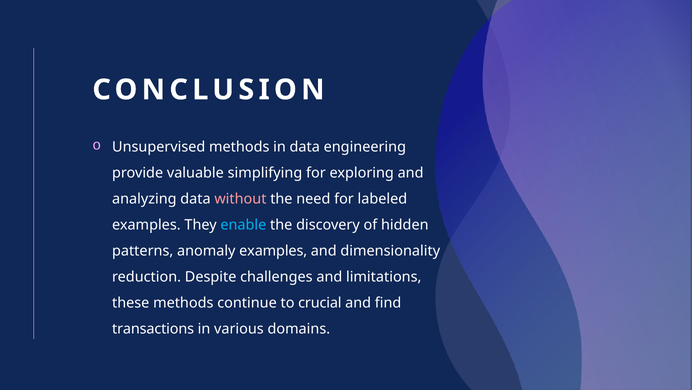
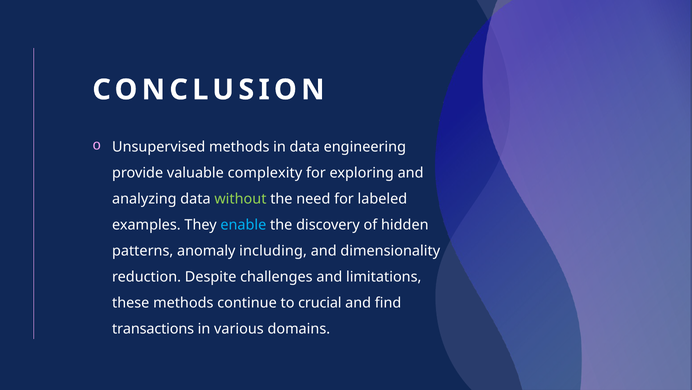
simplifying: simplifying -> complexity (265, 172)
without colour: pink -> light green (240, 198)
anomaly examples: examples -> including (273, 250)
